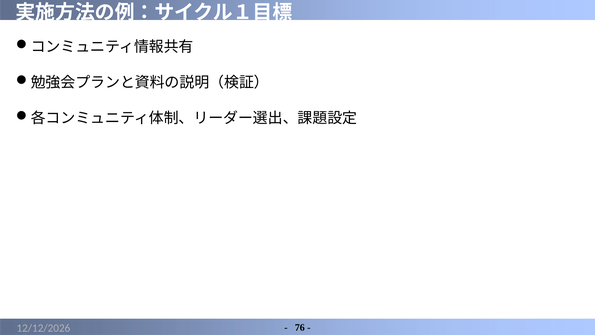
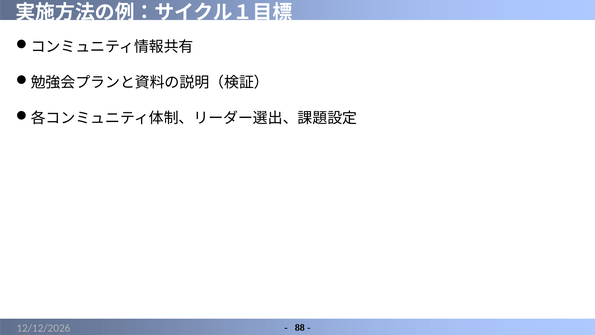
76: 76 -> 88 (300, 327)
